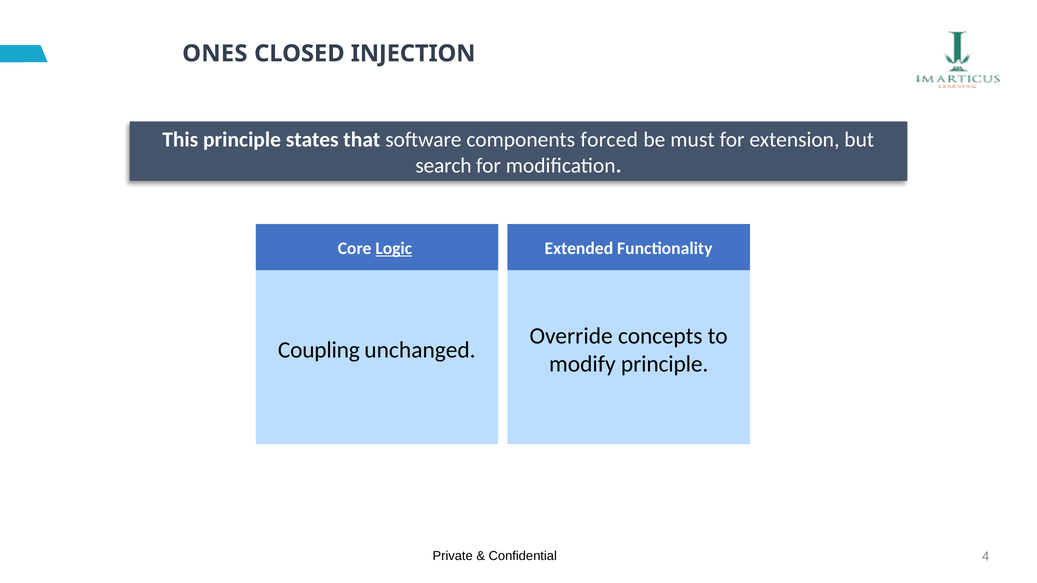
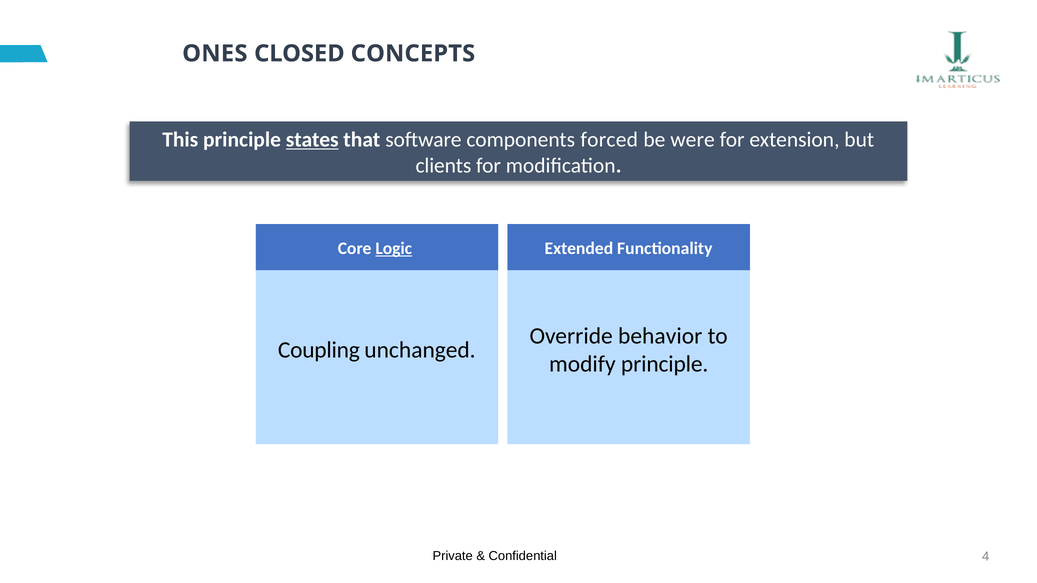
INJECTION: INJECTION -> CONCEPTS (413, 54)
states underline: none -> present (312, 140)
must: must -> were (693, 140)
search: search -> clients (443, 166)
concepts: concepts -> behavior (660, 336)
